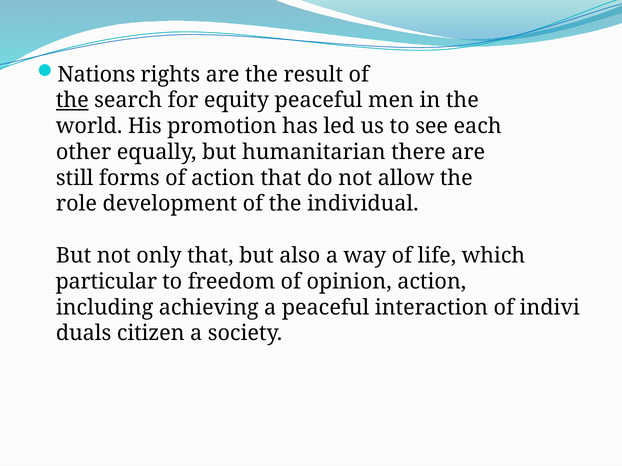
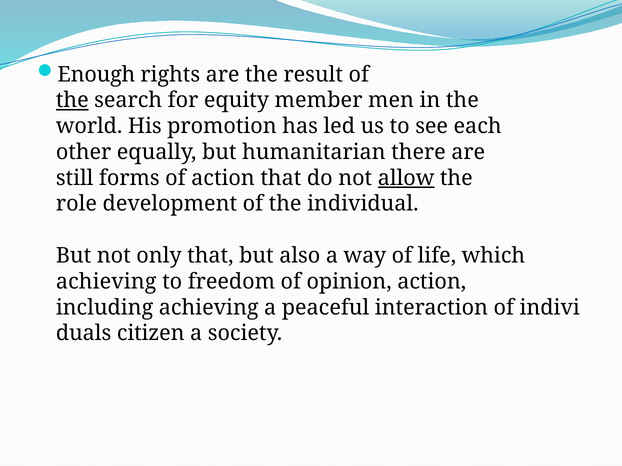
Nations: Nations -> Enough (96, 75)
equity peaceful: peaceful -> member (319, 100)
allow underline: none -> present (406, 178)
particular: particular -> achieving (106, 282)
